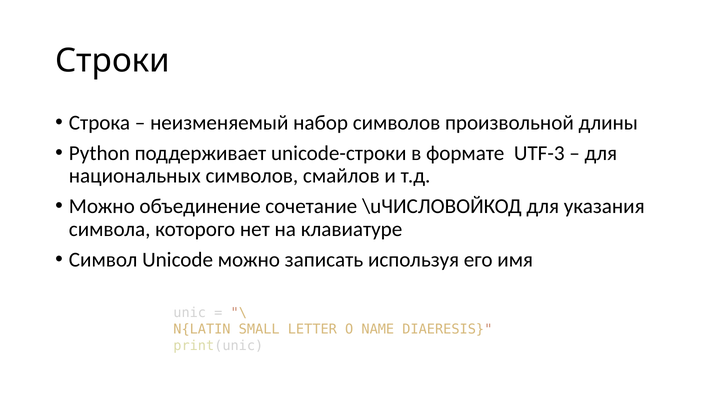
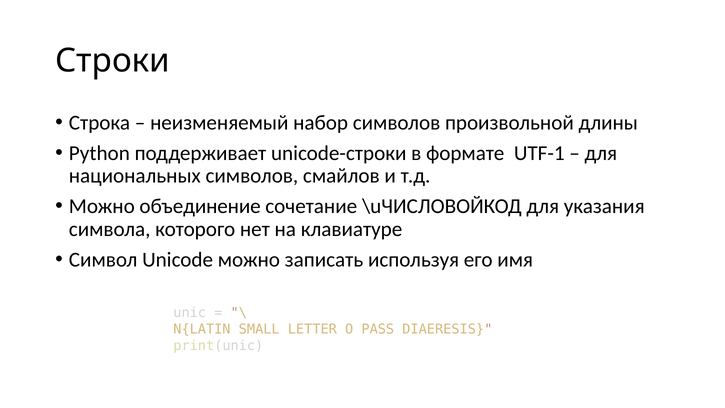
UTF-3: UTF-3 -> UTF-1 (539, 153)
NAME: NAME -> PASS (378, 329)
